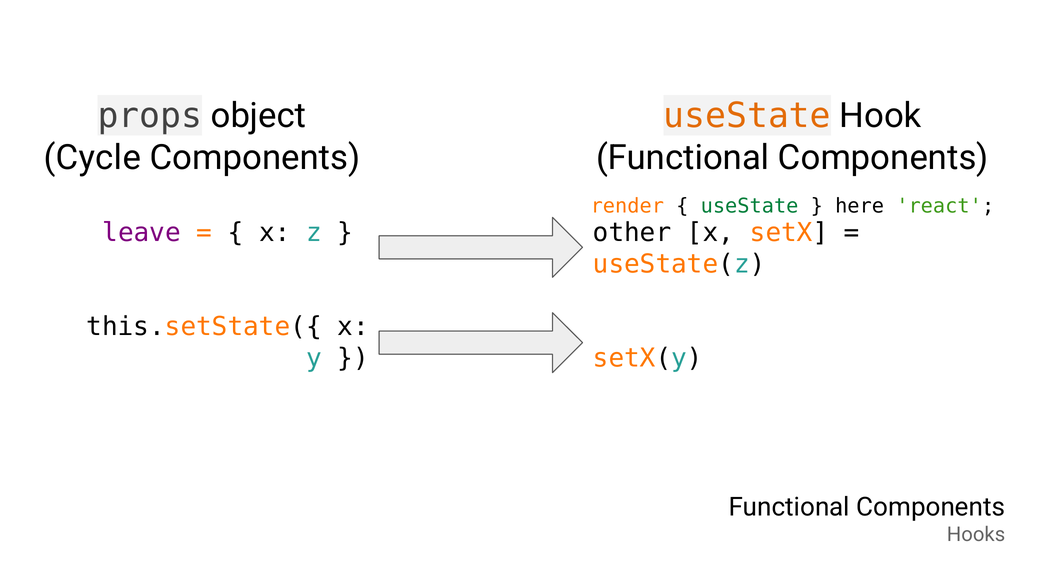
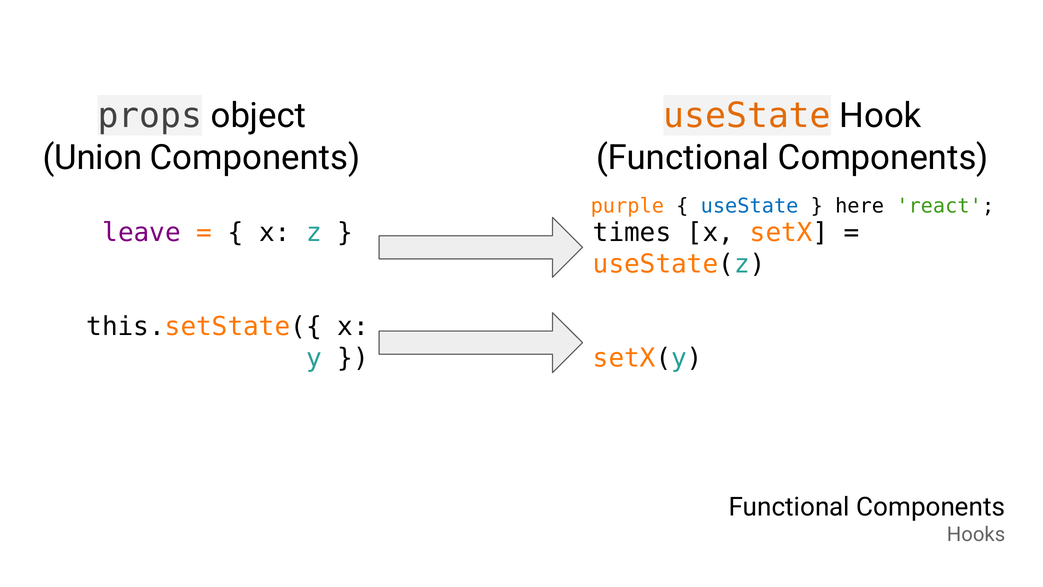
Cycle: Cycle -> Union (93, 158)
render: render -> purple (627, 206)
useState colour: green -> blue (750, 206)
other: other -> times (632, 233)
